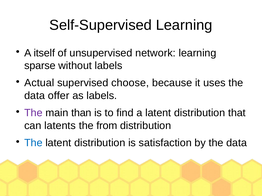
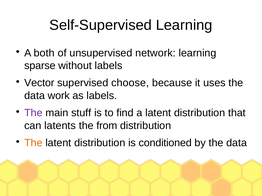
itself: itself -> both (44, 53)
Actual: Actual -> Vector (39, 83)
offer: offer -> work (59, 96)
than: than -> stuff (81, 113)
The colour: blue -> orange (33, 143)
satisfaction: satisfaction -> conditioned (165, 143)
